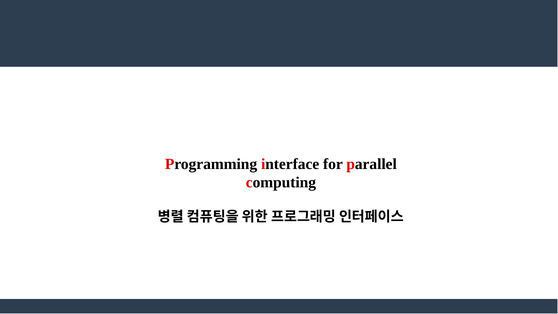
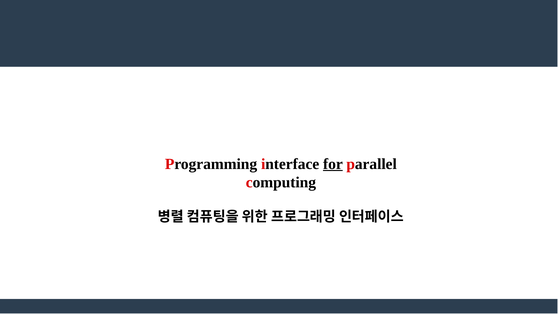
for underline: none -> present (333, 164)
